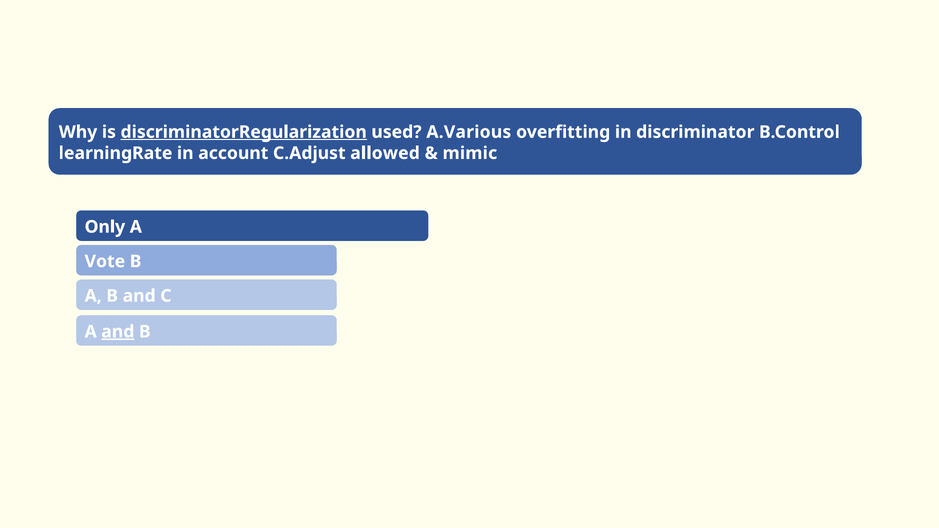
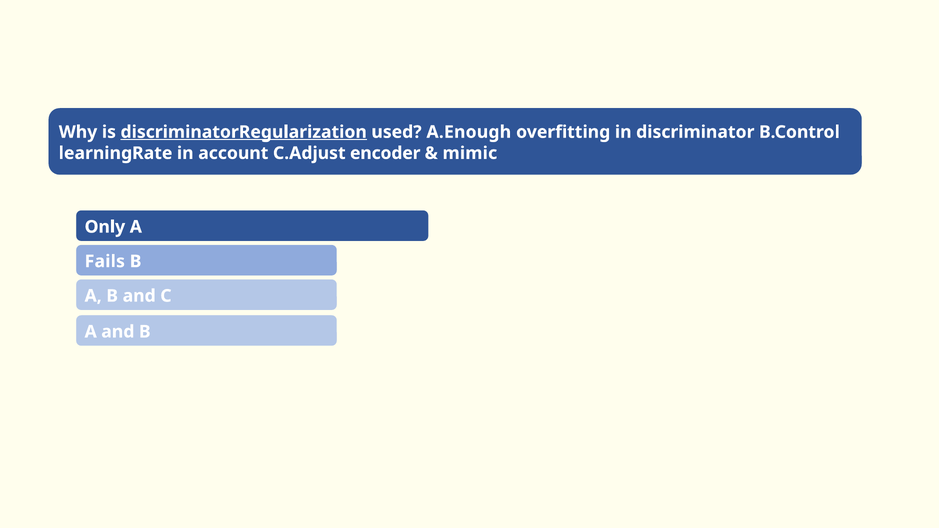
A.Various: A.Various -> A.Enough (469, 132)
allowed: allowed -> encoder (385, 153)
Vote: Vote -> Fails (105, 261)
and underline: present -> none (118, 332)
